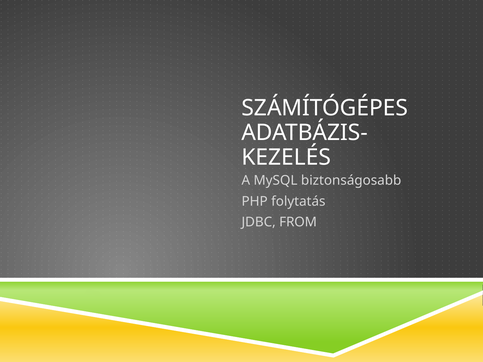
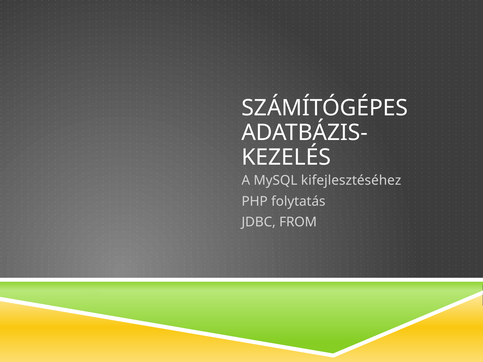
biztonságosabb: biztonságosabb -> kifejlesztéséhez (351, 181)
